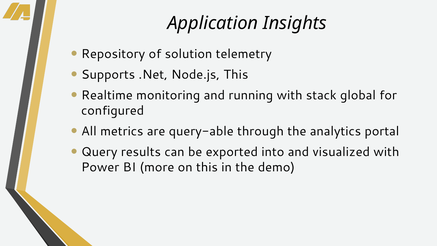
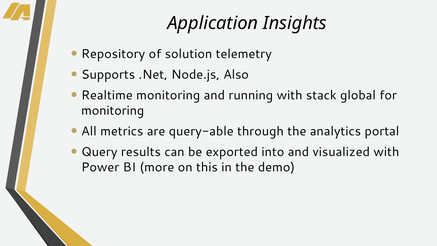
Node.js This: This -> Also (236, 75)
configured: configured -> monitoring (113, 111)
